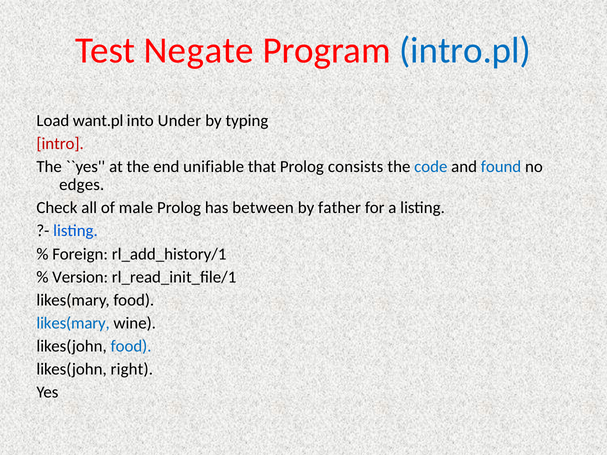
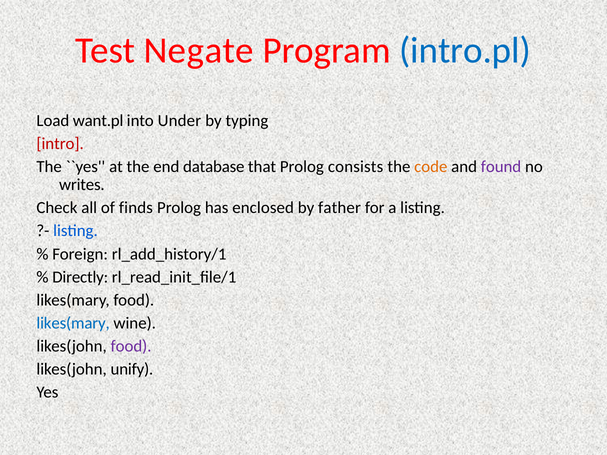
unifiable: unifiable -> database (214, 167)
code colour: blue -> orange (431, 167)
found colour: blue -> purple (501, 167)
edges: edges -> writes (82, 185)
male: male -> finds (136, 208)
between: between -> enclosed (263, 208)
Version: Version -> Directly (80, 277)
food colour: blue -> purple (131, 346)
right: right -> unify (132, 369)
